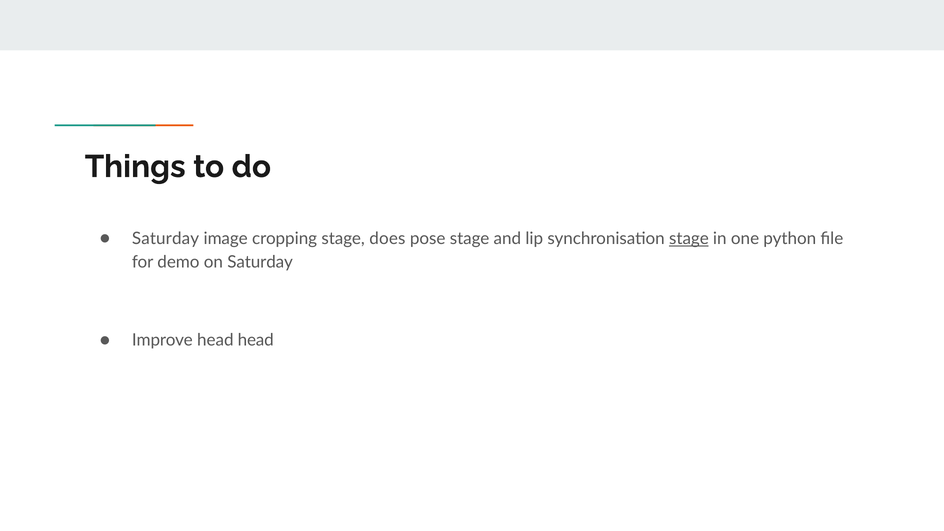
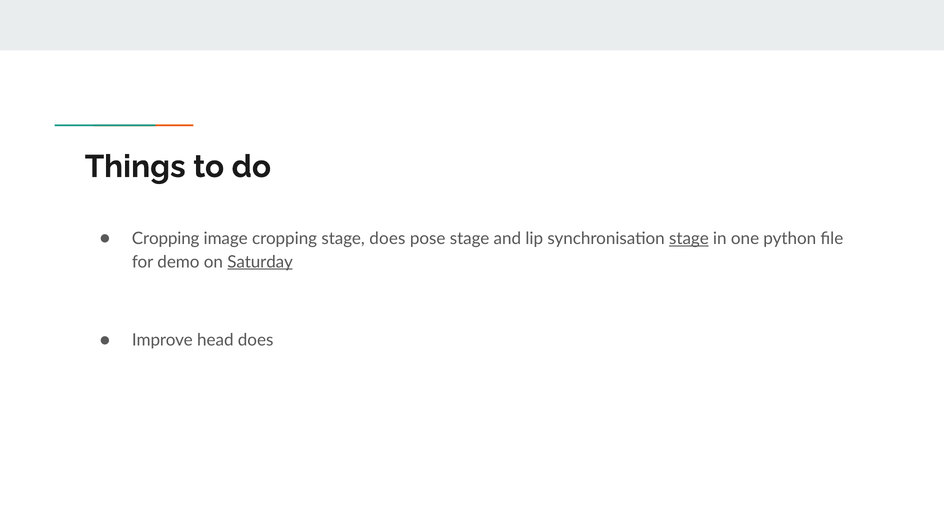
Saturday: Saturday -> Cropping (166, 238)
Saturday underline: none -> present (260, 262)
head head: head -> does (256, 340)
